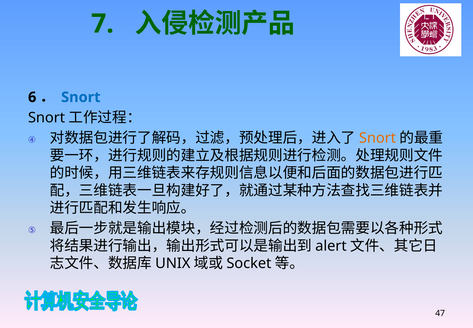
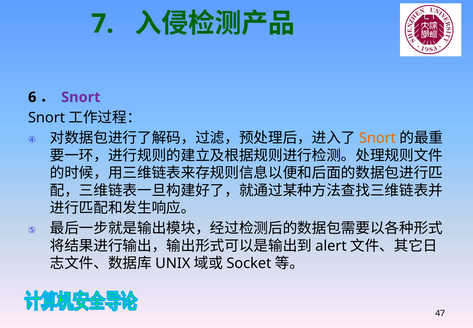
Snort colour: blue -> purple (81, 97)
